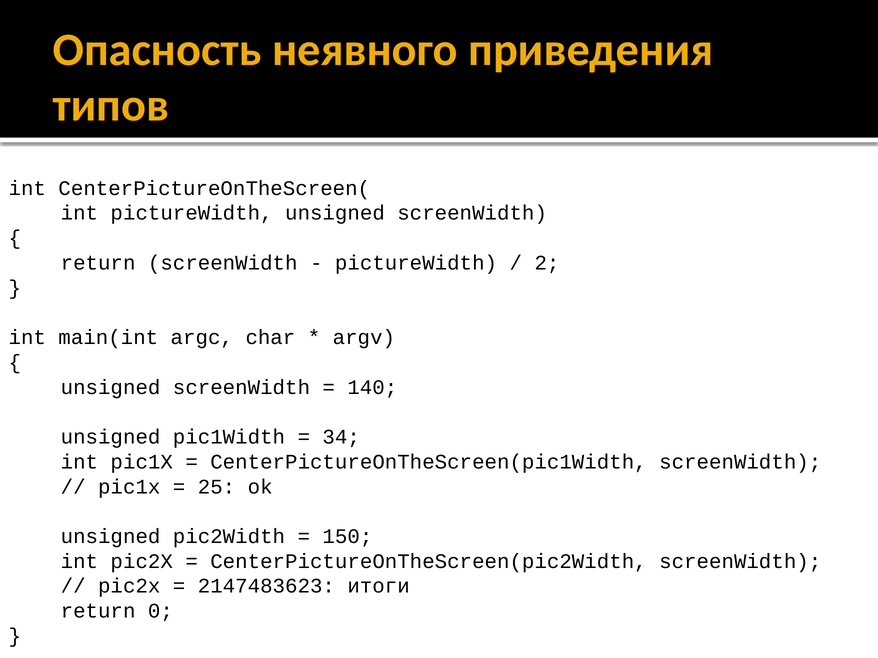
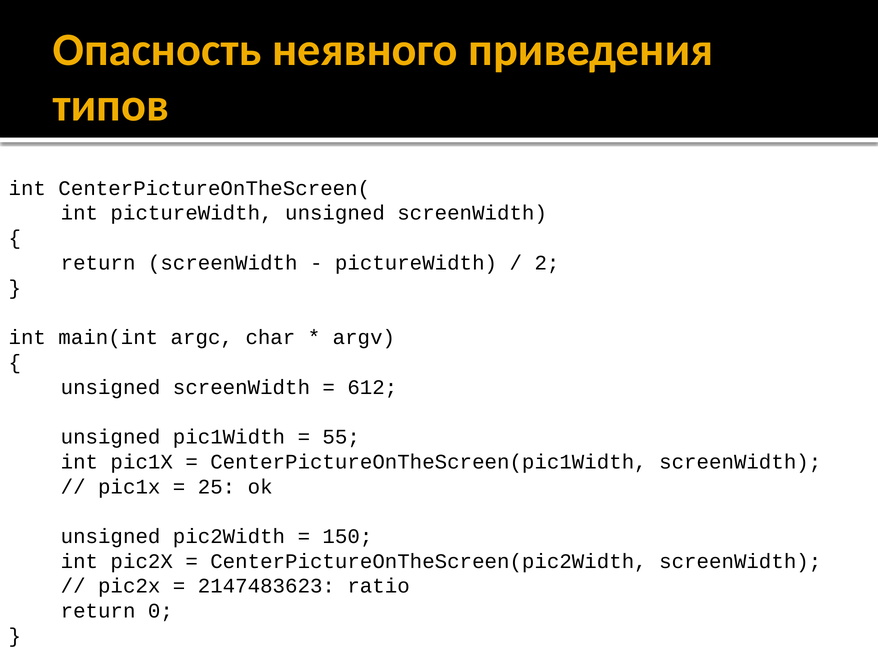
140: 140 -> 612 (372, 387)
34: 34 -> 55 (341, 437)
итоги: итоги -> ratio (379, 587)
